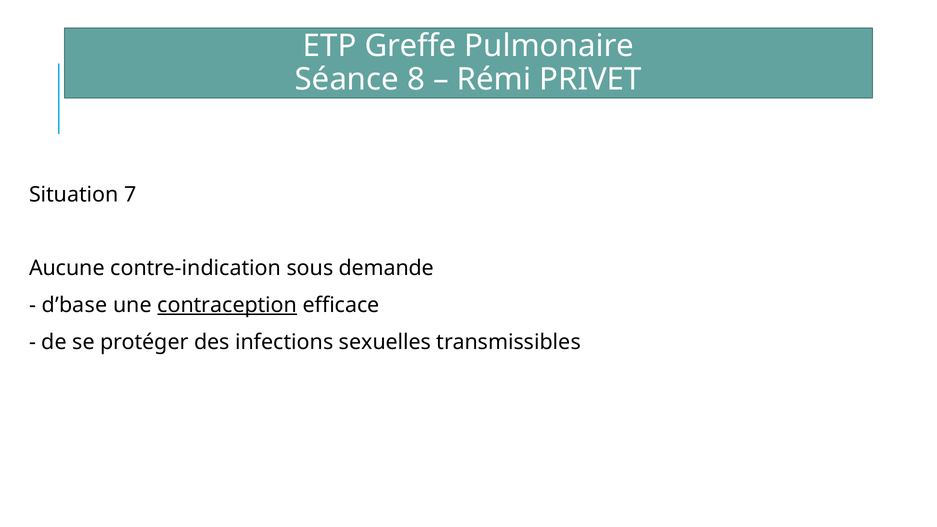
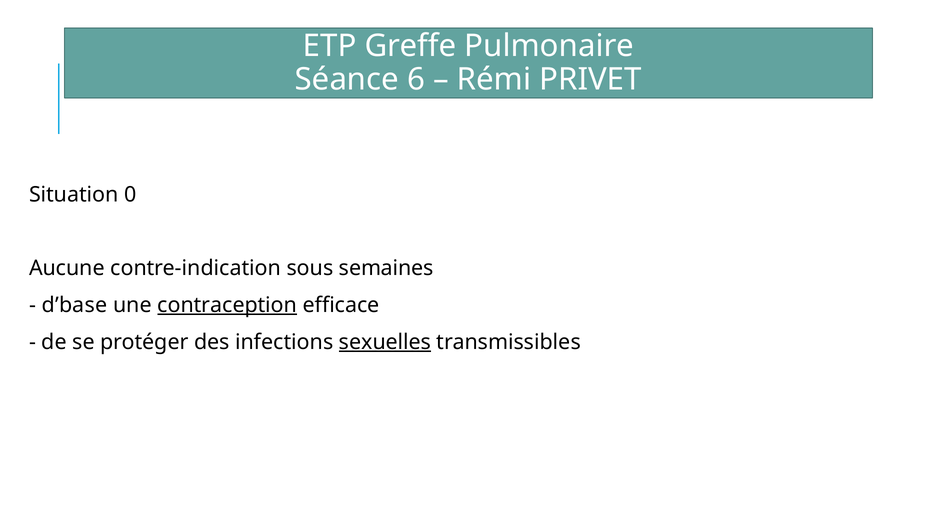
8: 8 -> 6 (416, 80)
7: 7 -> 0 (130, 195)
demande: demande -> semaines (386, 268)
sexuelles underline: none -> present (385, 342)
